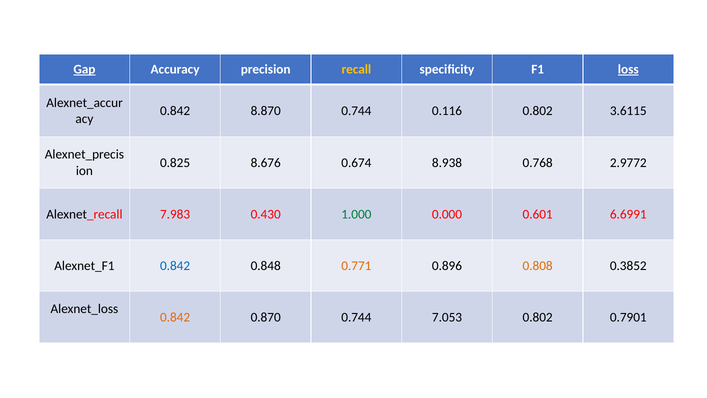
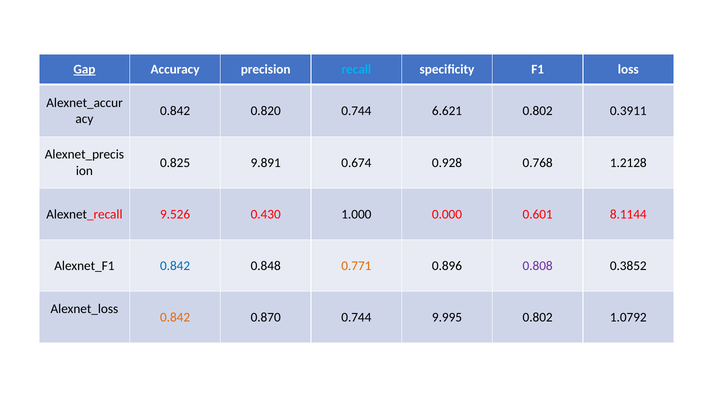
recall colour: yellow -> light blue (356, 69)
loss underline: present -> none (628, 69)
8.870: 8.870 -> 0.820 (266, 111)
0.116: 0.116 -> 6.621 (447, 111)
3.6115: 3.6115 -> 0.3911 (628, 111)
8.676: 8.676 -> 9.891 (266, 163)
8.938: 8.938 -> 0.928 (447, 163)
2.9772: 2.9772 -> 1.2128 (628, 163)
7.983: 7.983 -> 9.526 (175, 214)
1.000 colour: green -> black (356, 214)
6.6991: 6.6991 -> 8.1144 (628, 214)
0.808 colour: orange -> purple (538, 265)
7.053: 7.053 -> 9.995 (447, 317)
0.7901: 0.7901 -> 1.0792 (628, 317)
